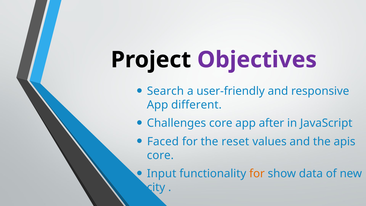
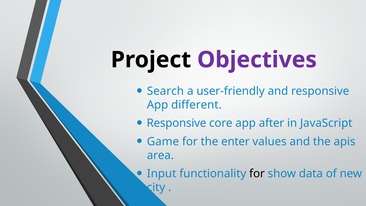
Challenges: Challenges -> Responsive (177, 123)
Faced: Faced -> Game (163, 141)
reset: reset -> enter (235, 141)
core: core -> area (160, 155)
for colour: orange -> black (257, 173)
